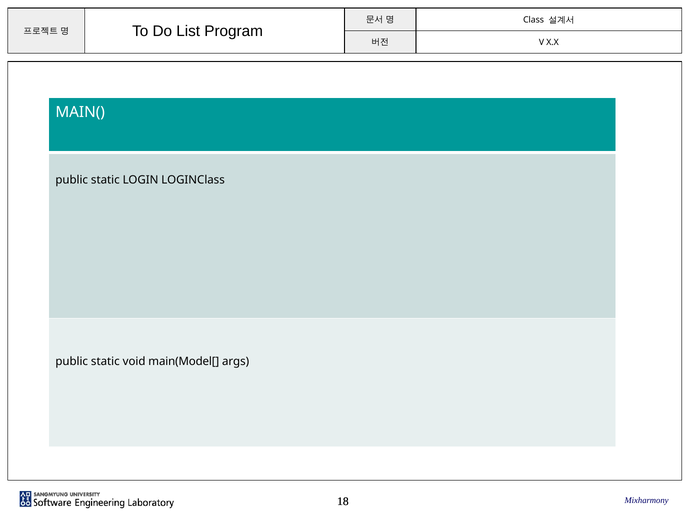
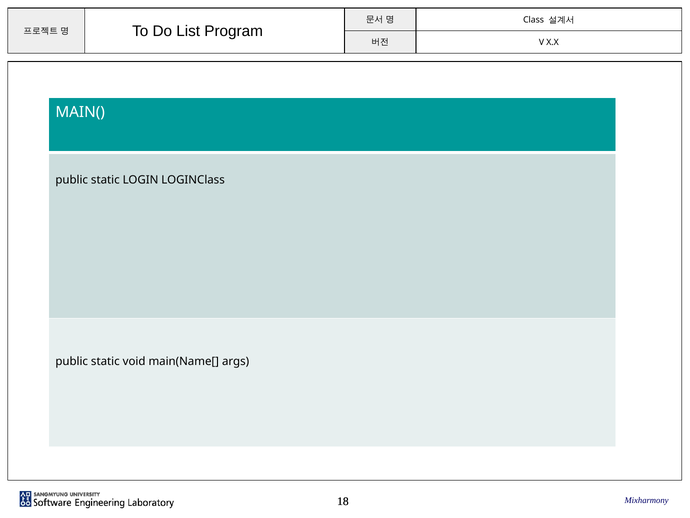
main(Model[: main(Model[ -> main(Name[ (184, 361)
